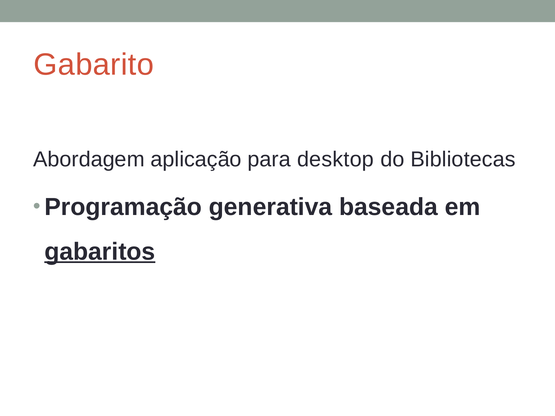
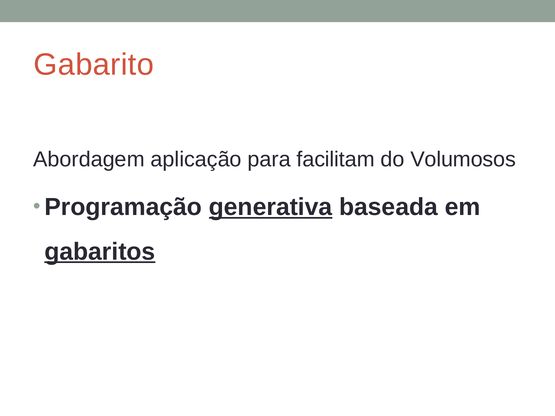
desktop: desktop -> facilitam (336, 160)
Bibliotecas: Bibliotecas -> Volumosos (463, 160)
generativa underline: none -> present (271, 207)
